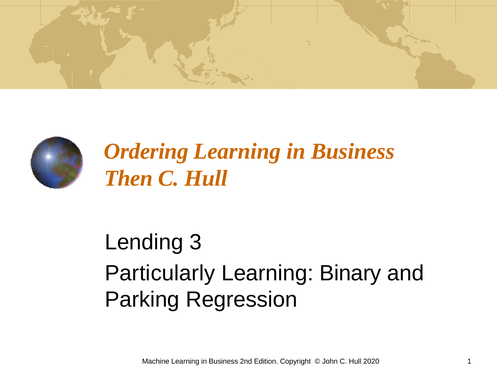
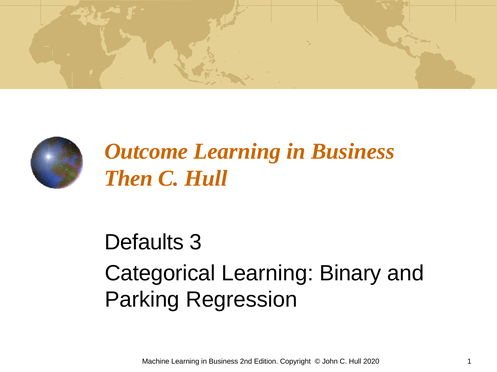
Ordering: Ordering -> Outcome (146, 152)
Lending: Lending -> Defaults (144, 243)
Particularly: Particularly -> Categorical (160, 274)
